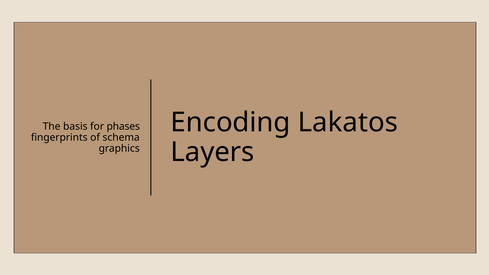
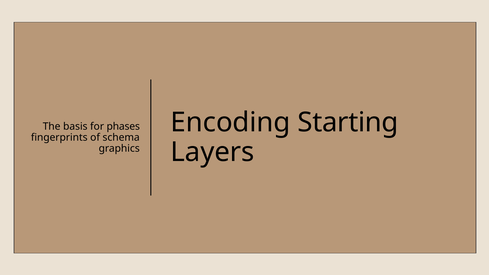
Lakatos: Lakatos -> Starting (348, 123)
